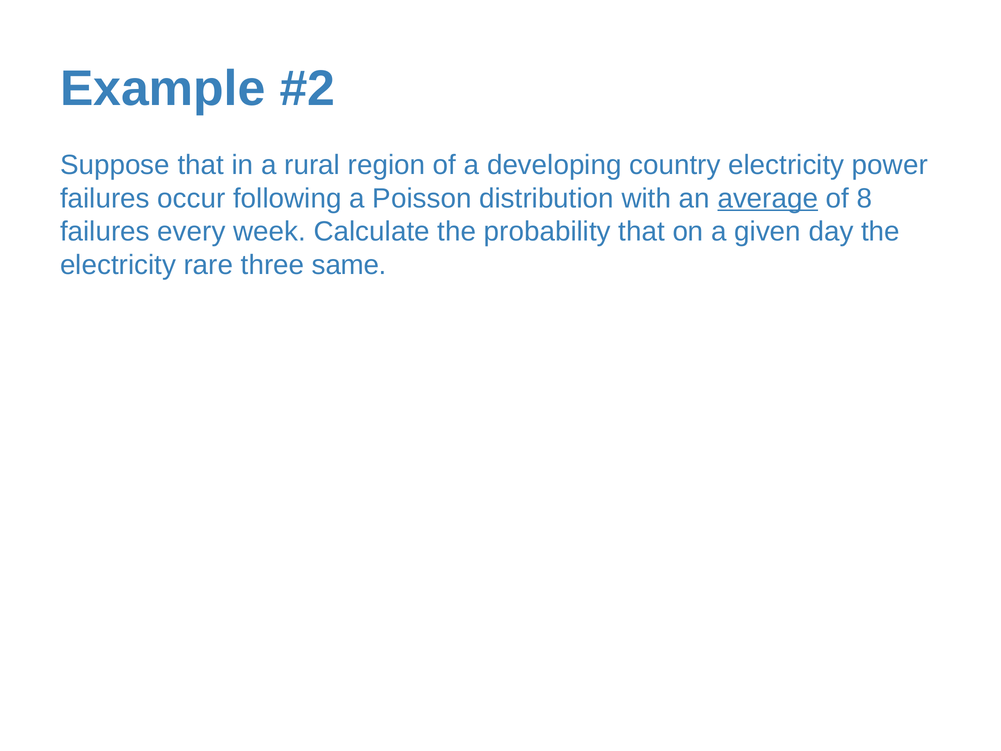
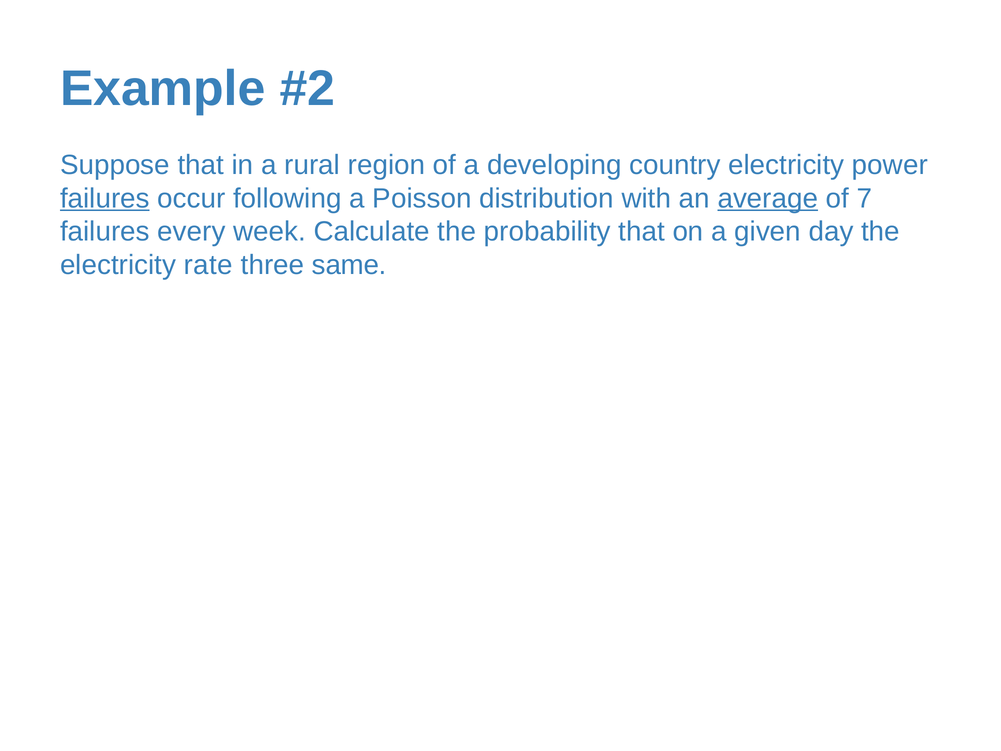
failures underline: none -> present (105, 198)
8: 8 -> 7 (864, 198)
rare: rare -> rate (208, 265)
